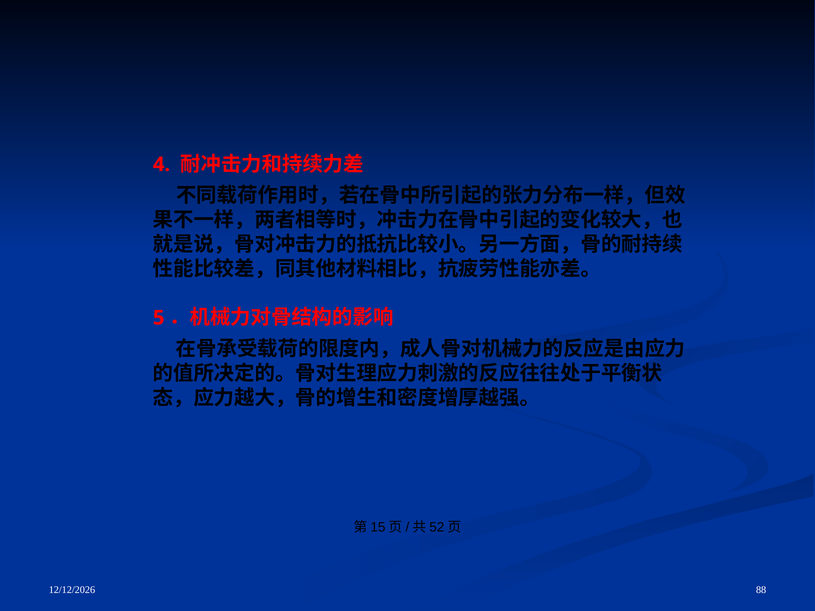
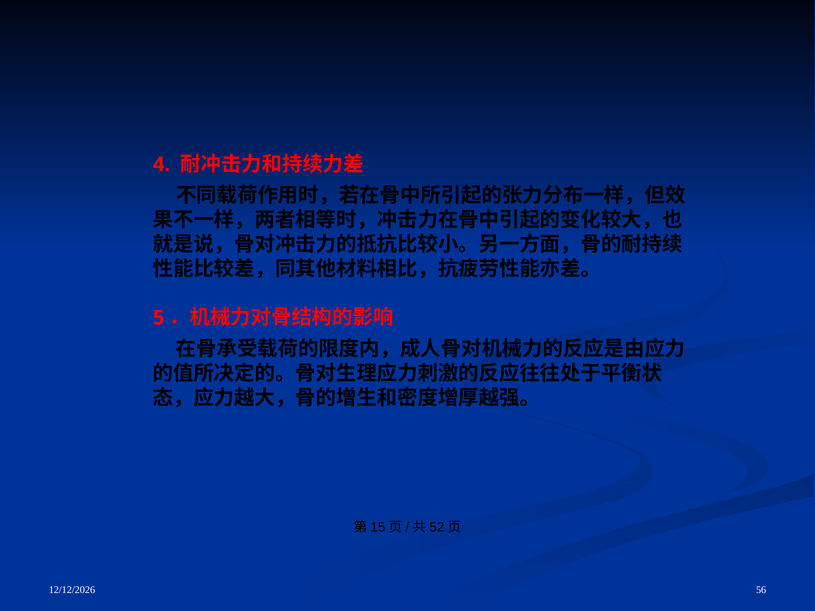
88: 88 -> 56 (761, 590)
